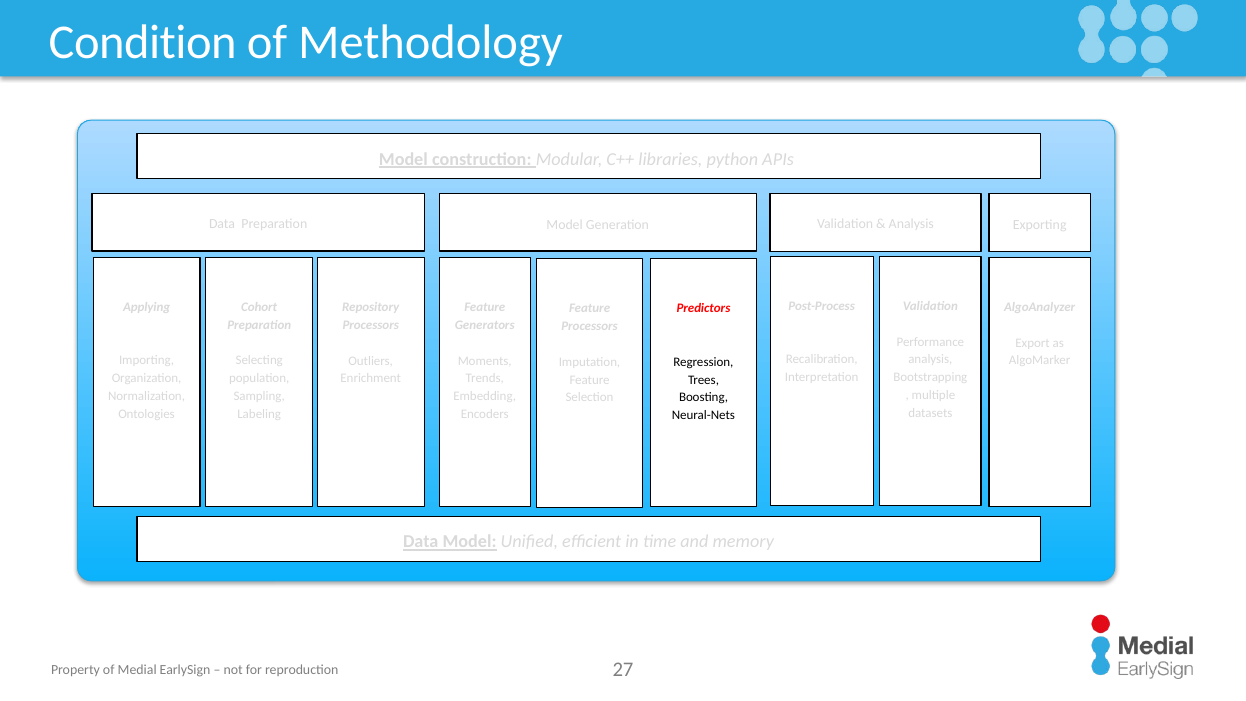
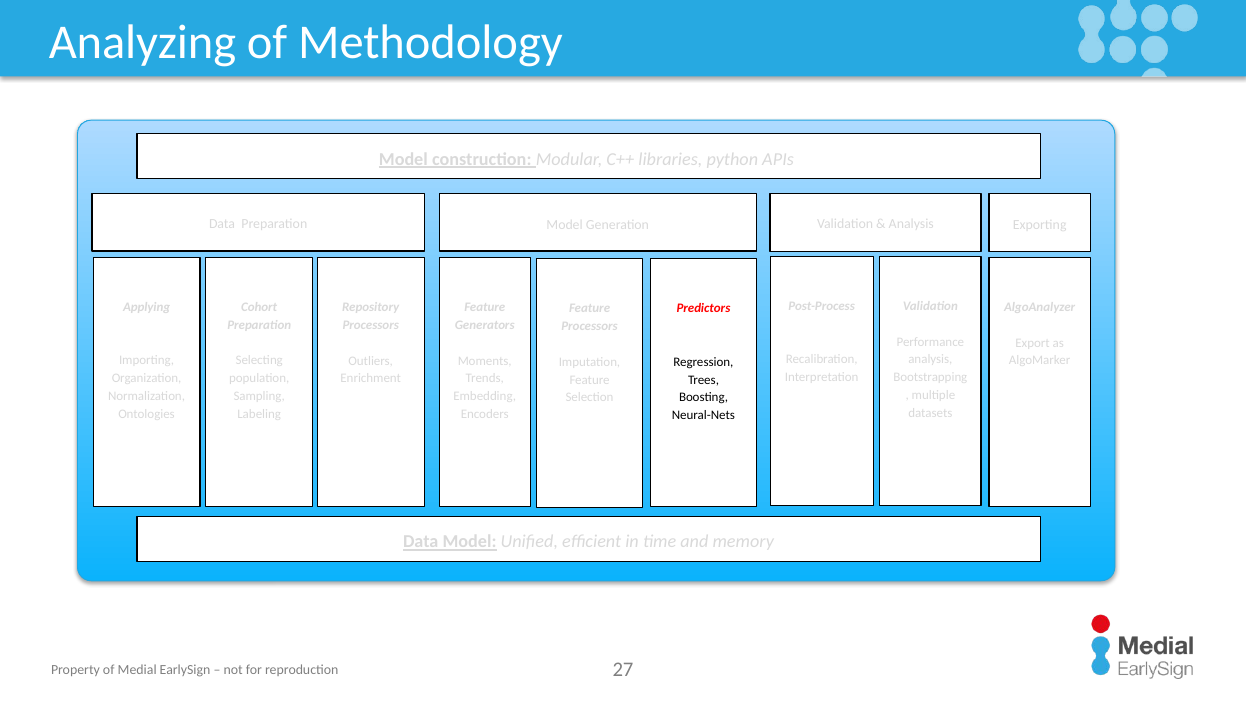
Condition: Condition -> Analyzing (142, 43)
